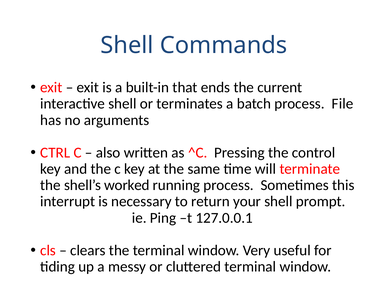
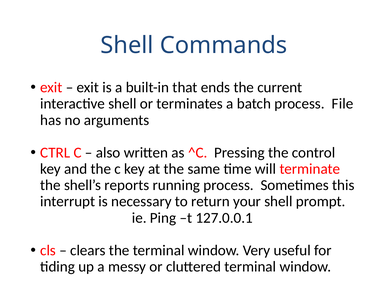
worked: worked -> reports (127, 185)
